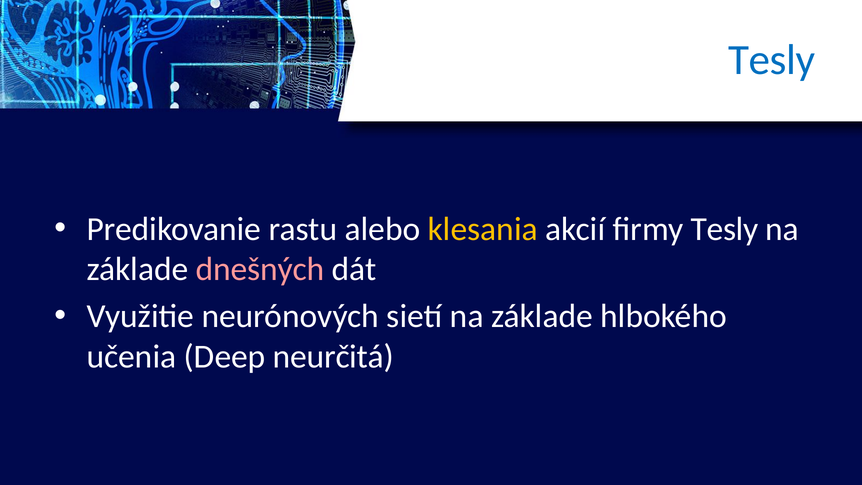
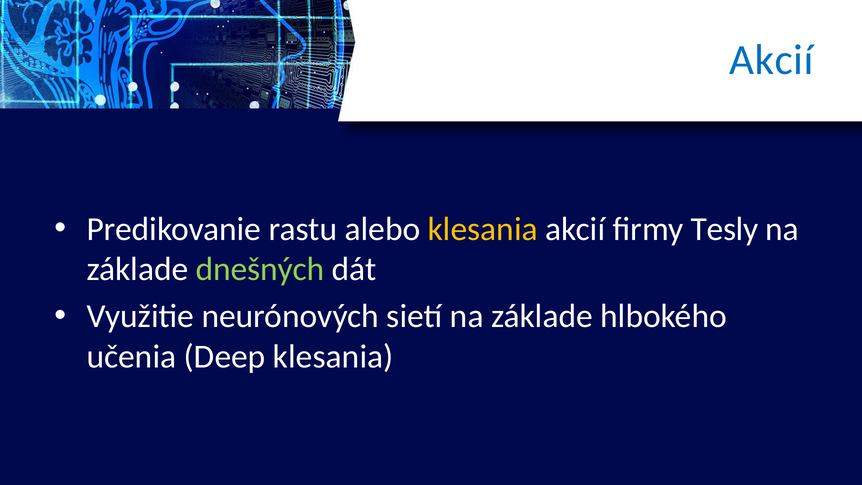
Tesly: Tesly -> Akcií (771, 60)
dnešných colour: pink -> light green (260, 269)
Deep neurčitá: neurčitá -> klesania (333, 357)
